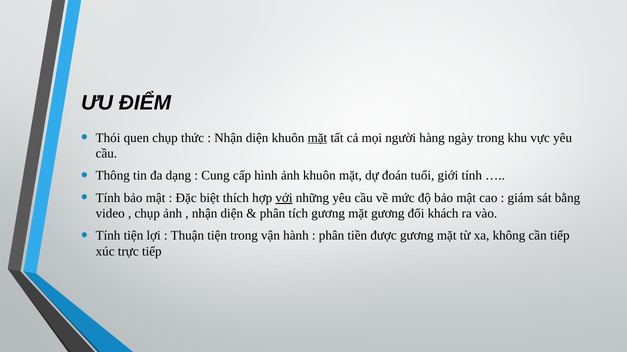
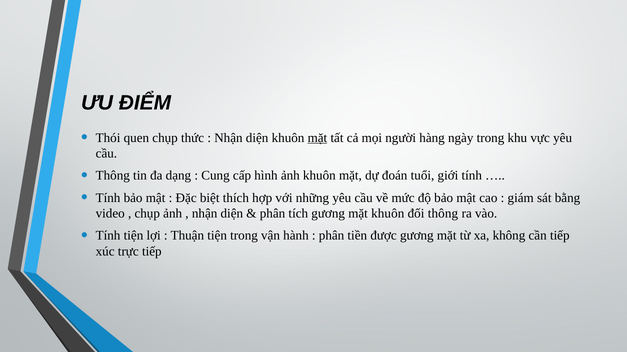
với underline: present -> none (284, 198)
mặt gương: gương -> khuôn (388, 214)
đối khách: khách -> thông (443, 214)
